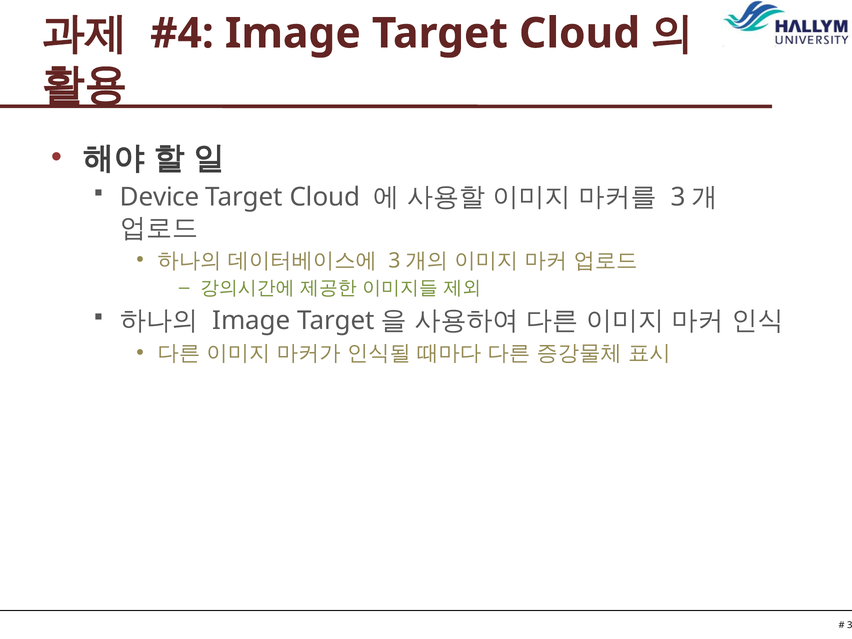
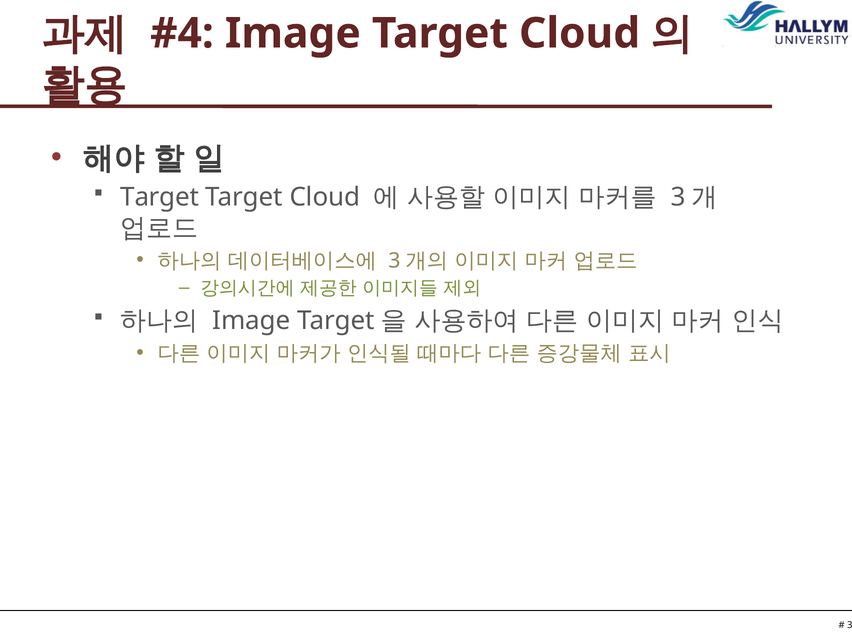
Device: Device -> Target (160, 197)
